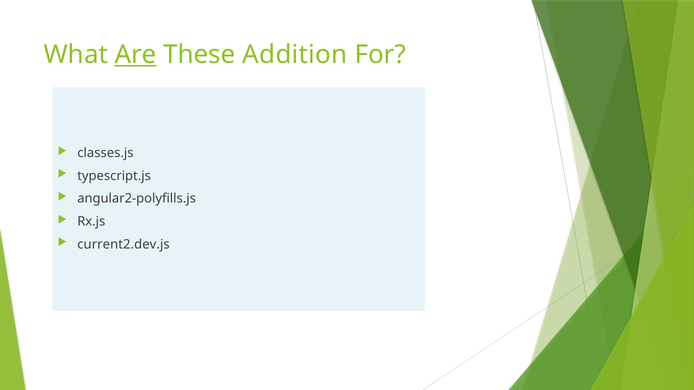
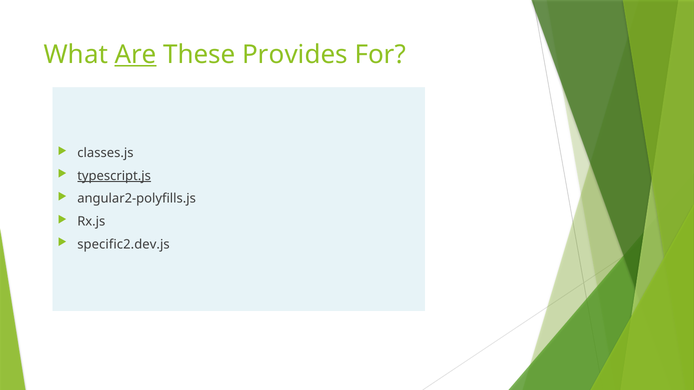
Addition: Addition -> Provides (295, 55)
typescript.js underline: none -> present (114, 176)
current2.dev.js: current2.dev.js -> specific2.dev.js (123, 245)
